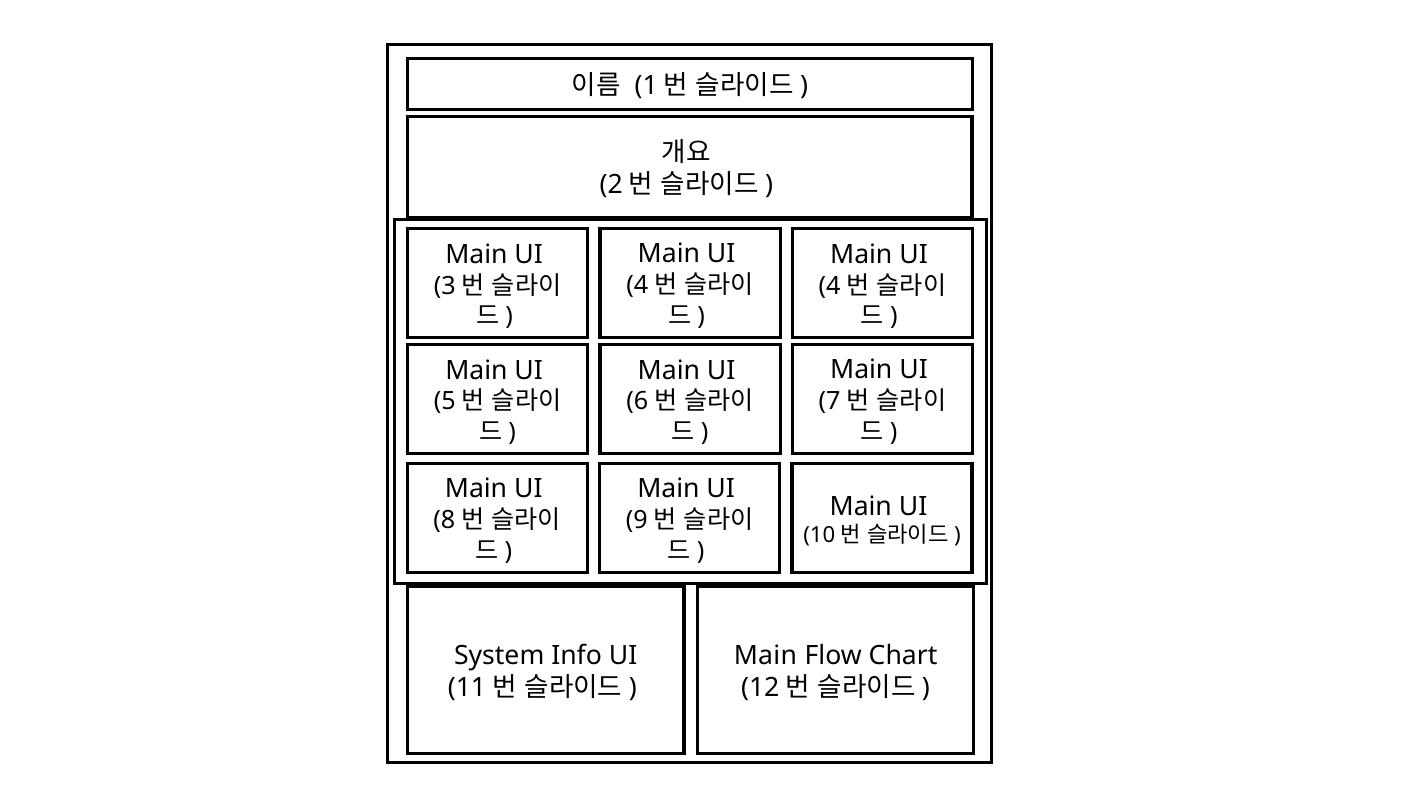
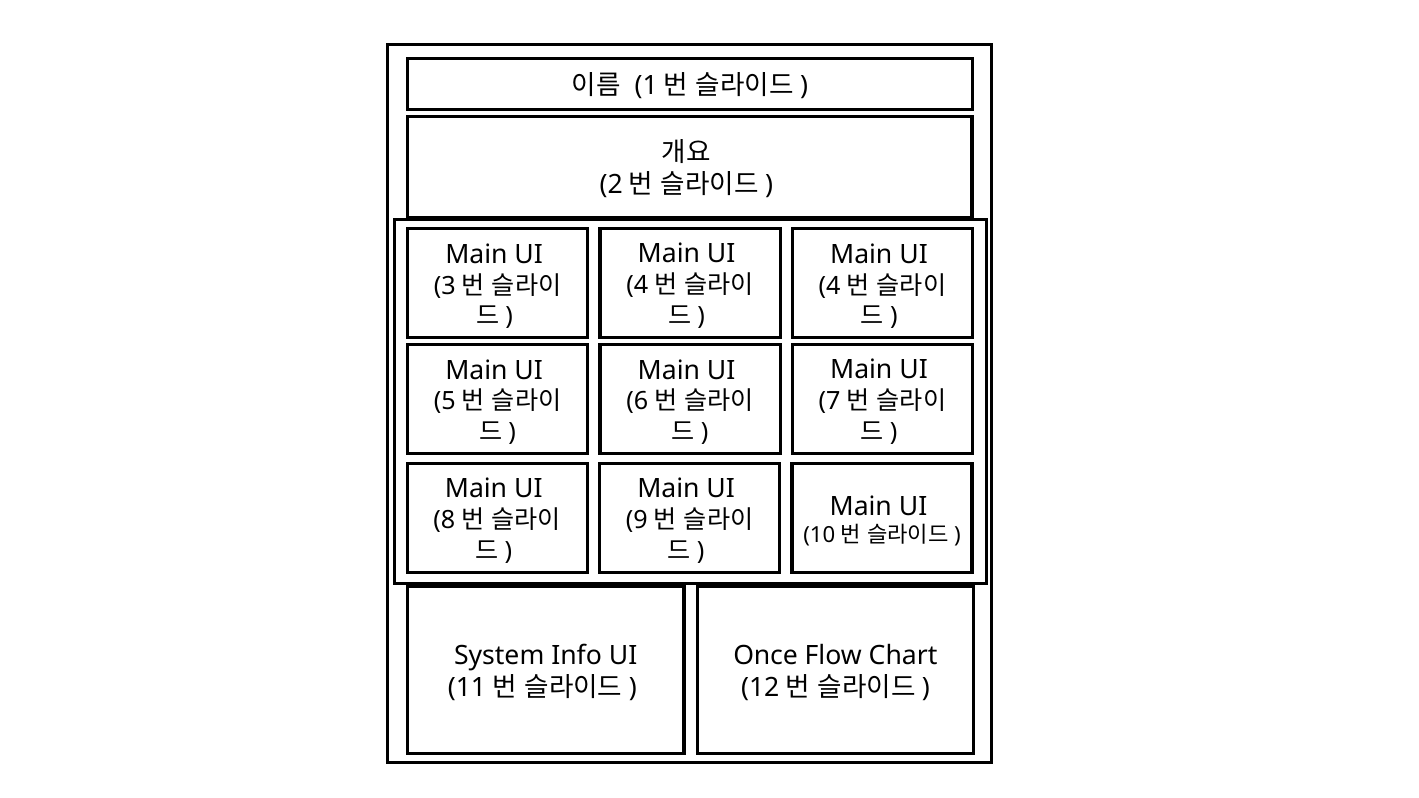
Main: Main -> Once (766, 656)
